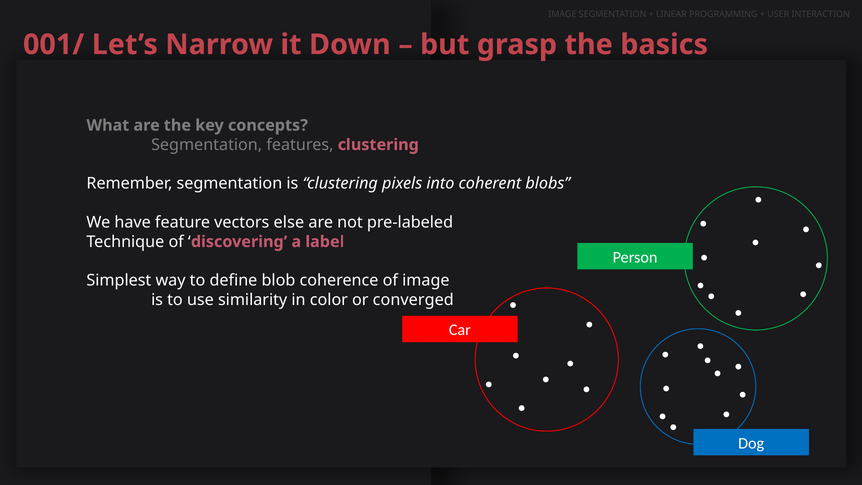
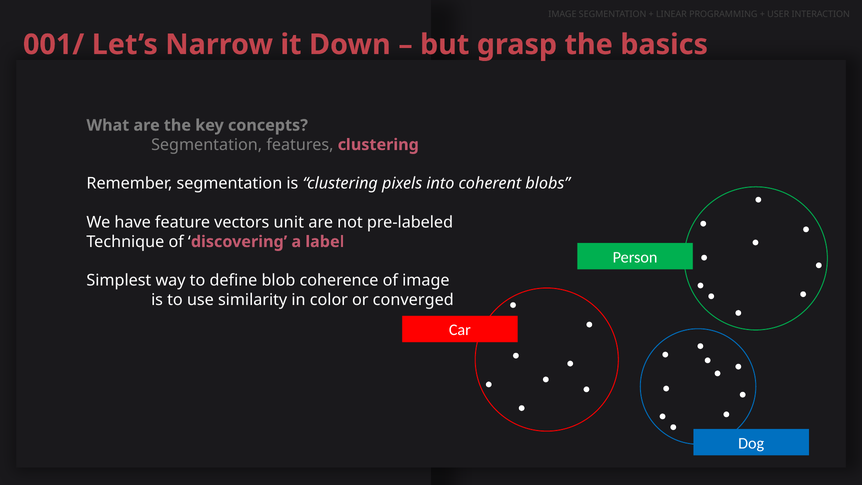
else: else -> unit (289, 222)
